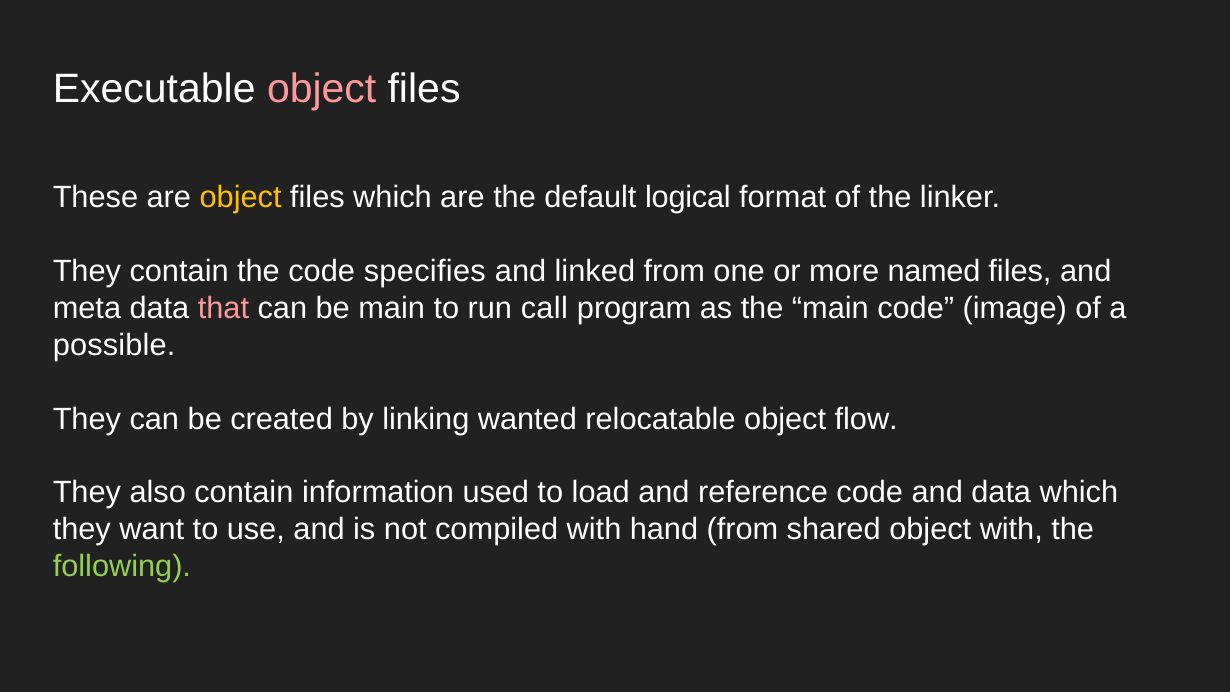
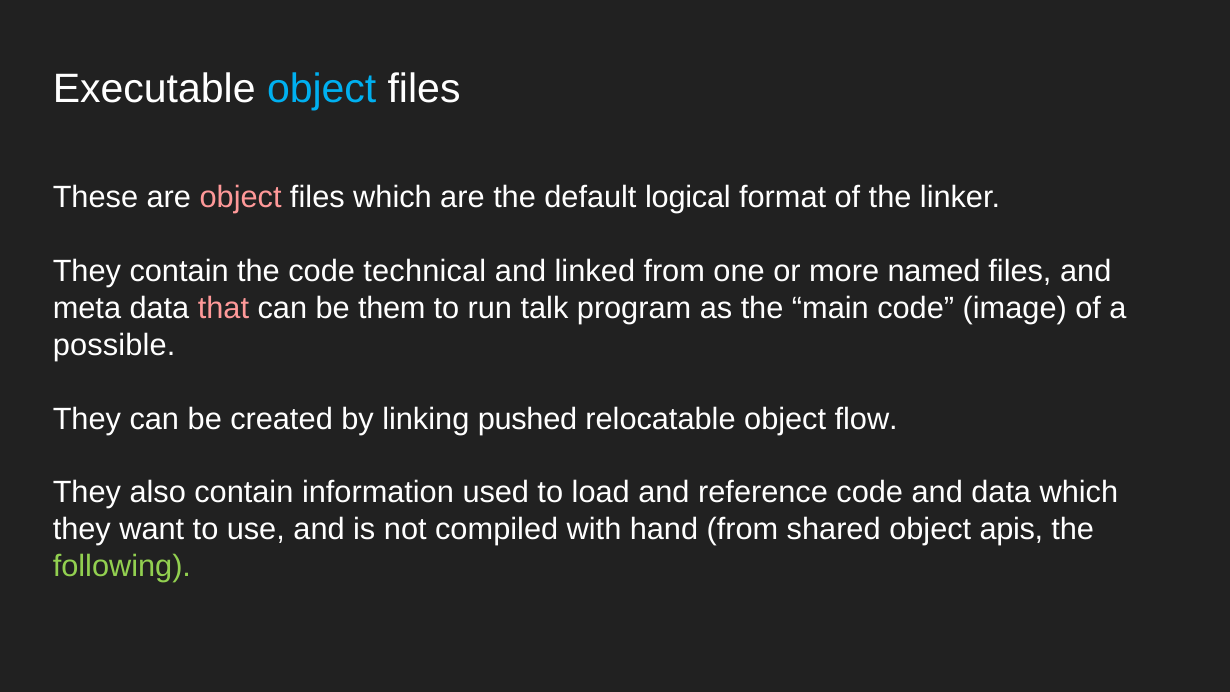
object colour: pink -> light blue (322, 89)
object colour: yellow -> pink (241, 198)
specifies: specifies -> technical (425, 271)
be main: main -> them (392, 308)
call: call -> talk (544, 308)
wanted: wanted -> pushed (528, 419)
object with: with -> apis (1011, 530)
